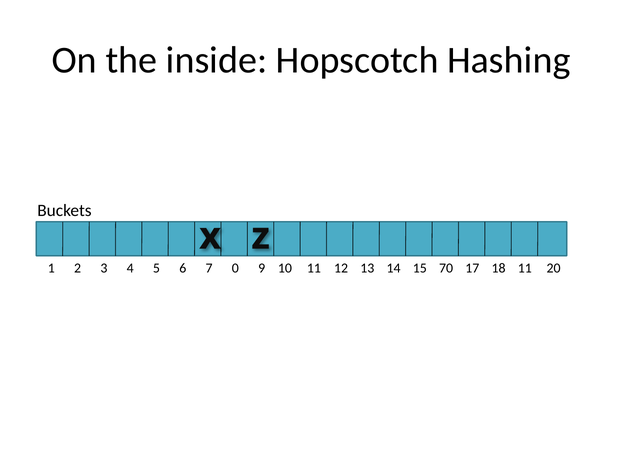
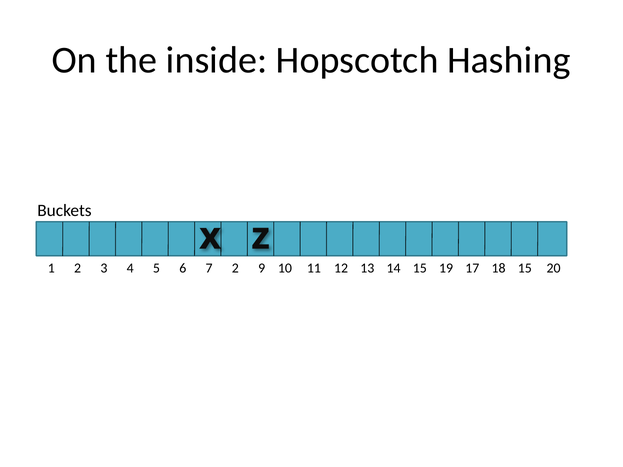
0: 0 -> 2 (235, 268)
70: 70 -> 19 (446, 268)
18 11: 11 -> 15 (525, 268)
